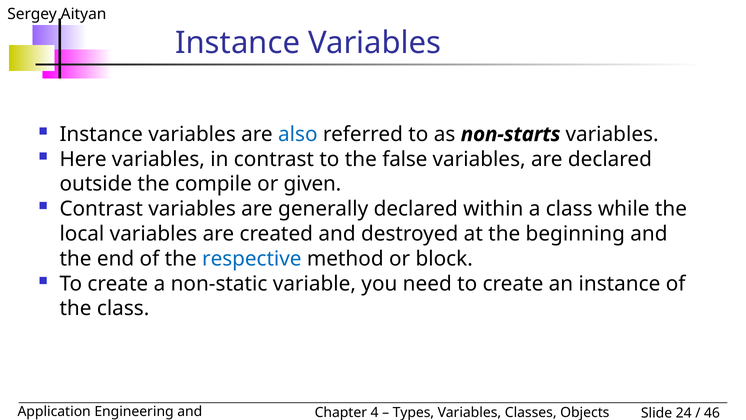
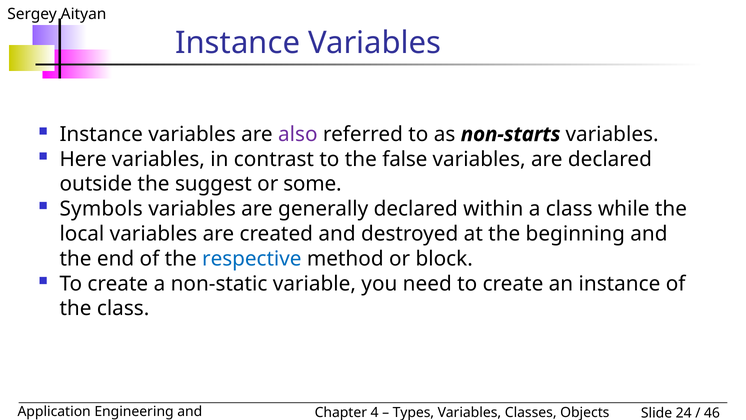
also colour: blue -> purple (298, 134)
compile: compile -> suggest (213, 184)
given: given -> some (312, 184)
Contrast: Contrast -> Symbols (101, 209)
